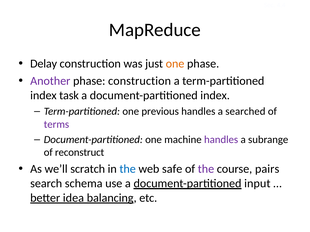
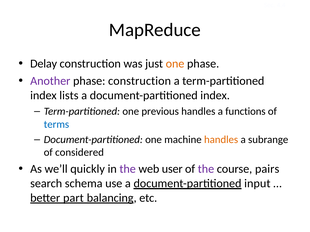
task: task -> lists (69, 96)
searched: searched -> functions (245, 112)
terms colour: purple -> blue (56, 125)
handles colour: purple -> orange (221, 140)
reconstruct: reconstruct -> considered (80, 153)
scratch: scratch -> quickly (88, 169)
the colour: blue -> purple (128, 169)
safe: safe -> user (172, 169)
idea: idea -> part (73, 198)
